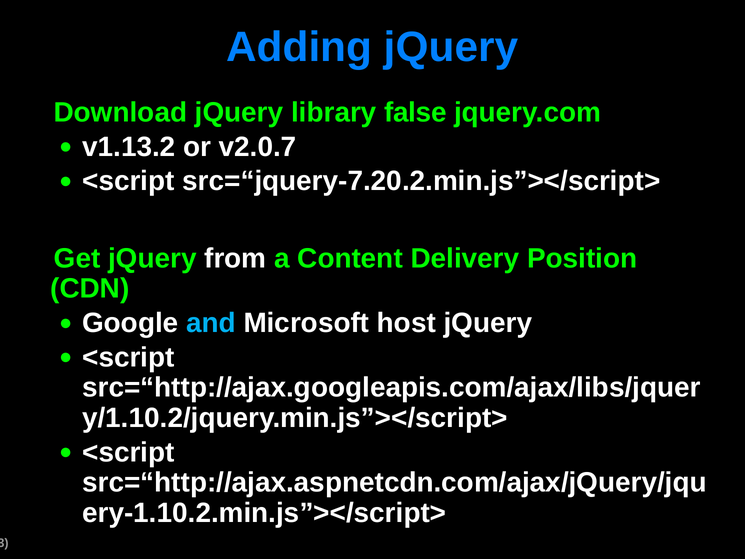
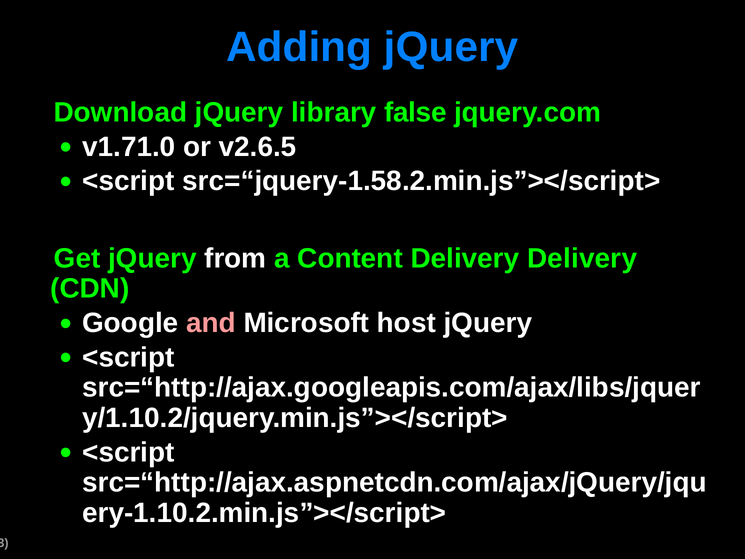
v1.13.2: v1.13.2 -> v1.71.0 (129, 147)
v2.0.7: v2.0.7 -> v2.6.5 (258, 147)
src=“jquery-7.20.2.min.js”></script>: src=“jquery-7.20.2.min.js”></script> -> src=“jquery-1.58.2.min.js”></script> (421, 181)
Delivery Position: Position -> Delivery (582, 258)
and colour: light blue -> pink (211, 323)
